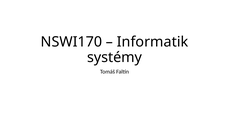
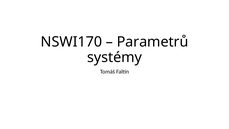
Informatik: Informatik -> Parametrů (153, 42)
